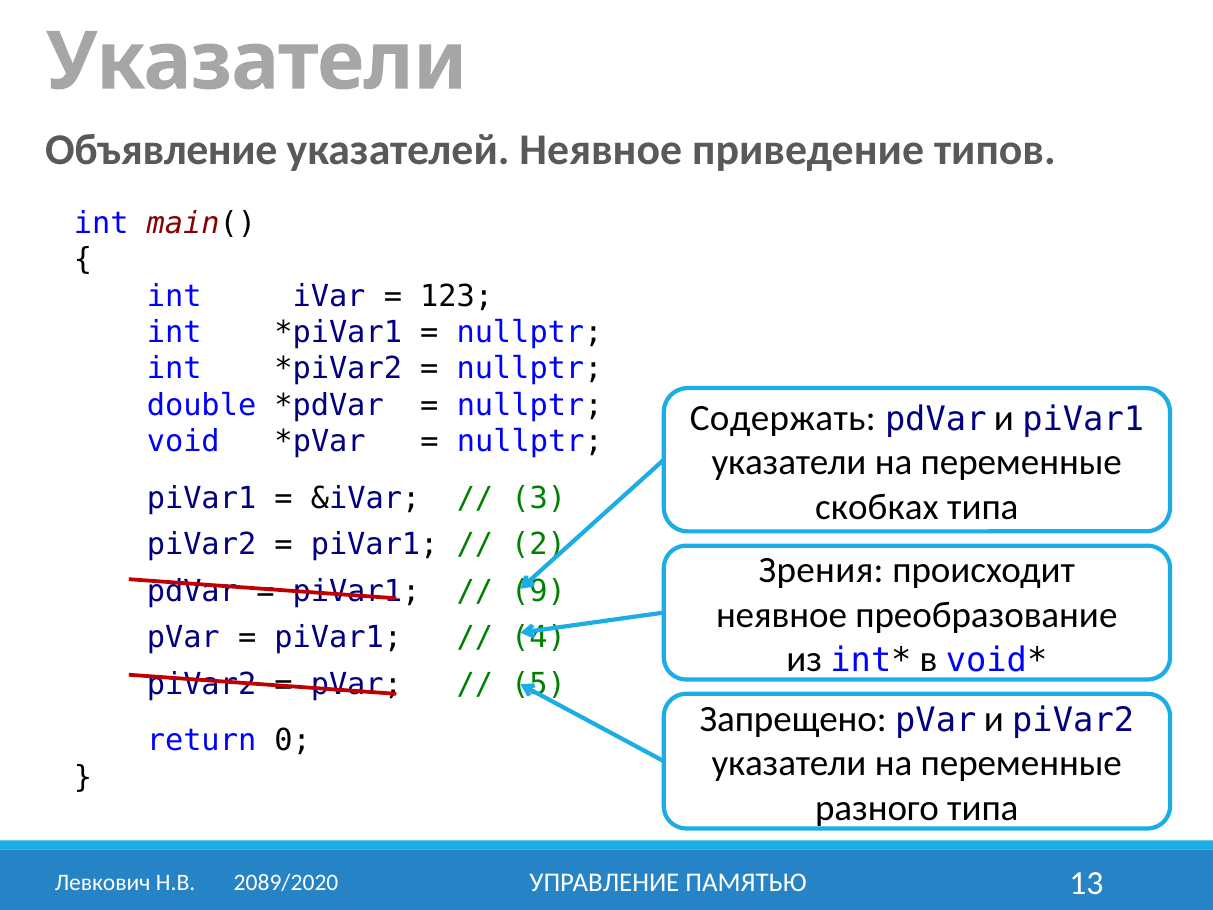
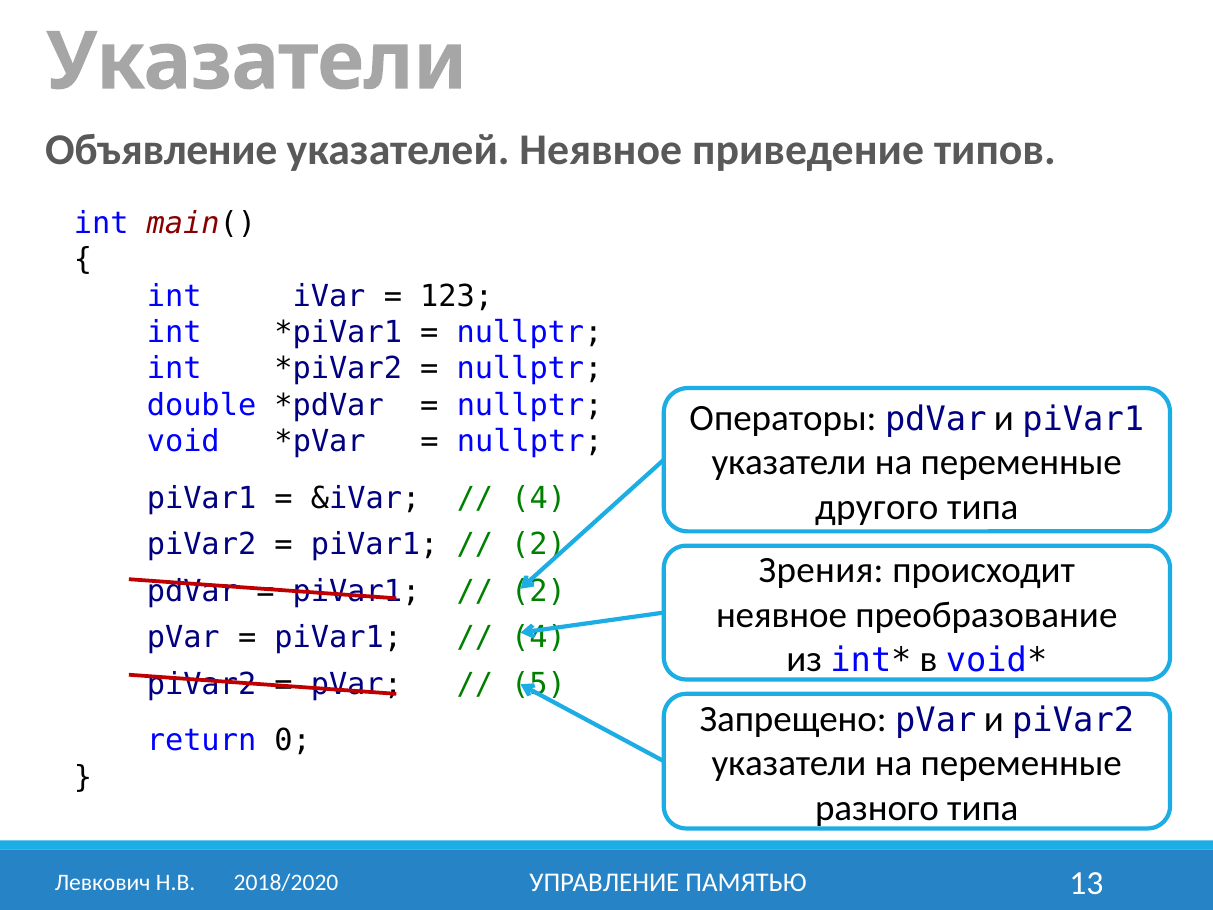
Содержать: Содержать -> Операторы (783, 418)
3: 3 -> 4 (539, 498)
скобках: скобках -> другого (877, 507)
9: 9 -> 2 (539, 591)
2089/2020: 2089/2020 -> 2018/2020 (286, 883)
